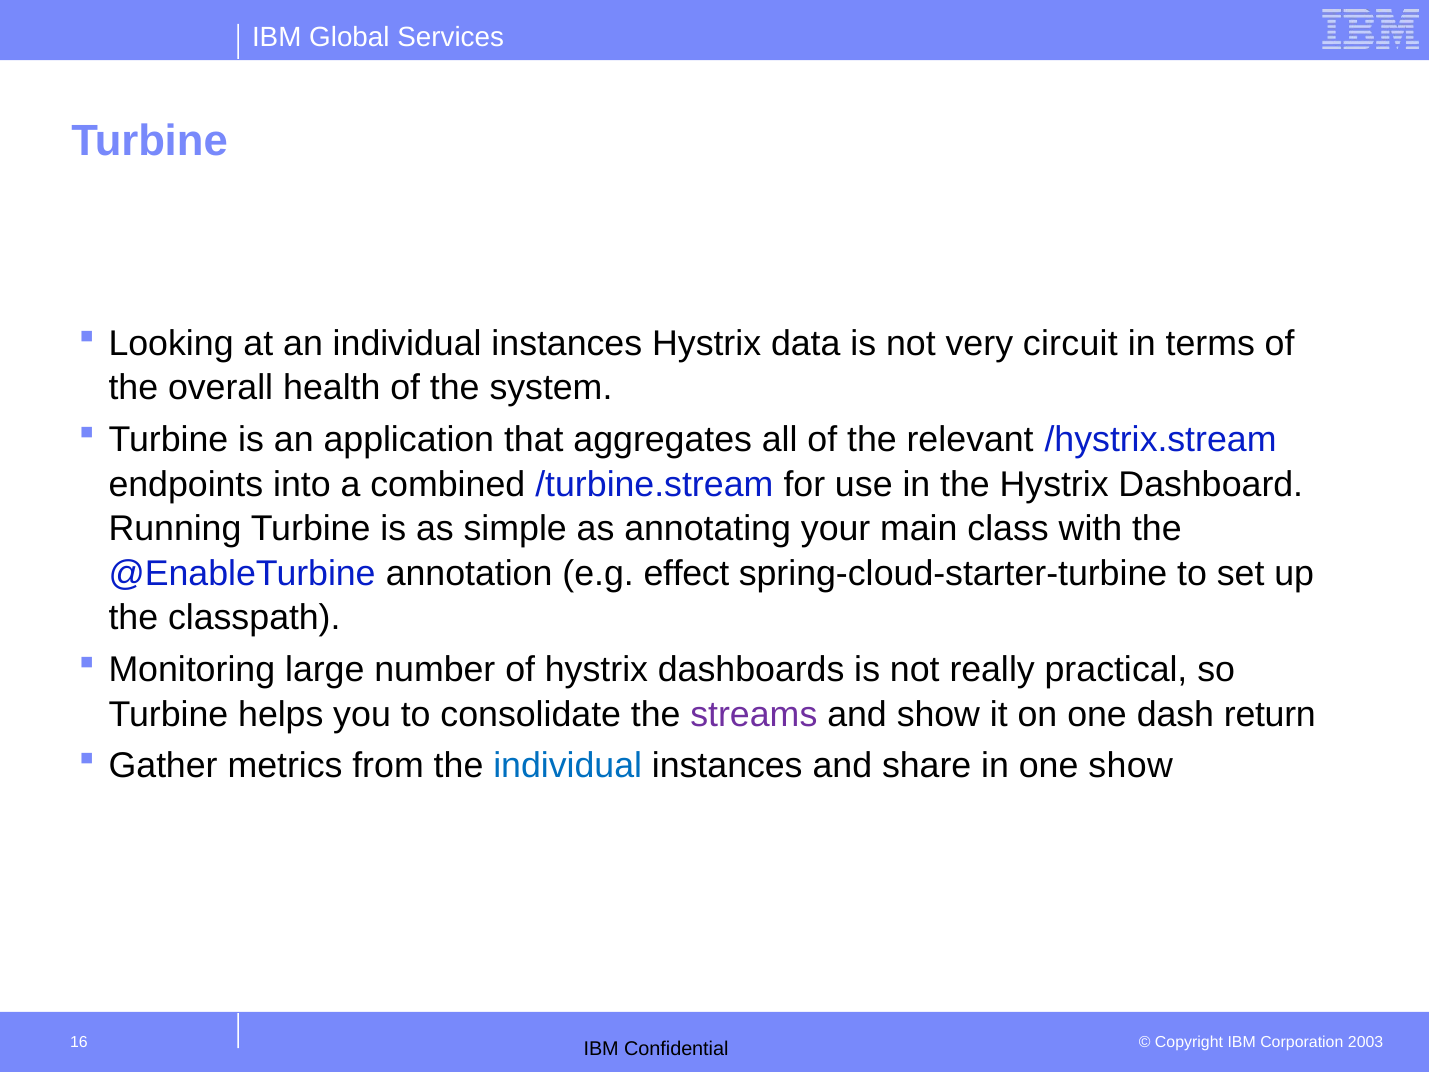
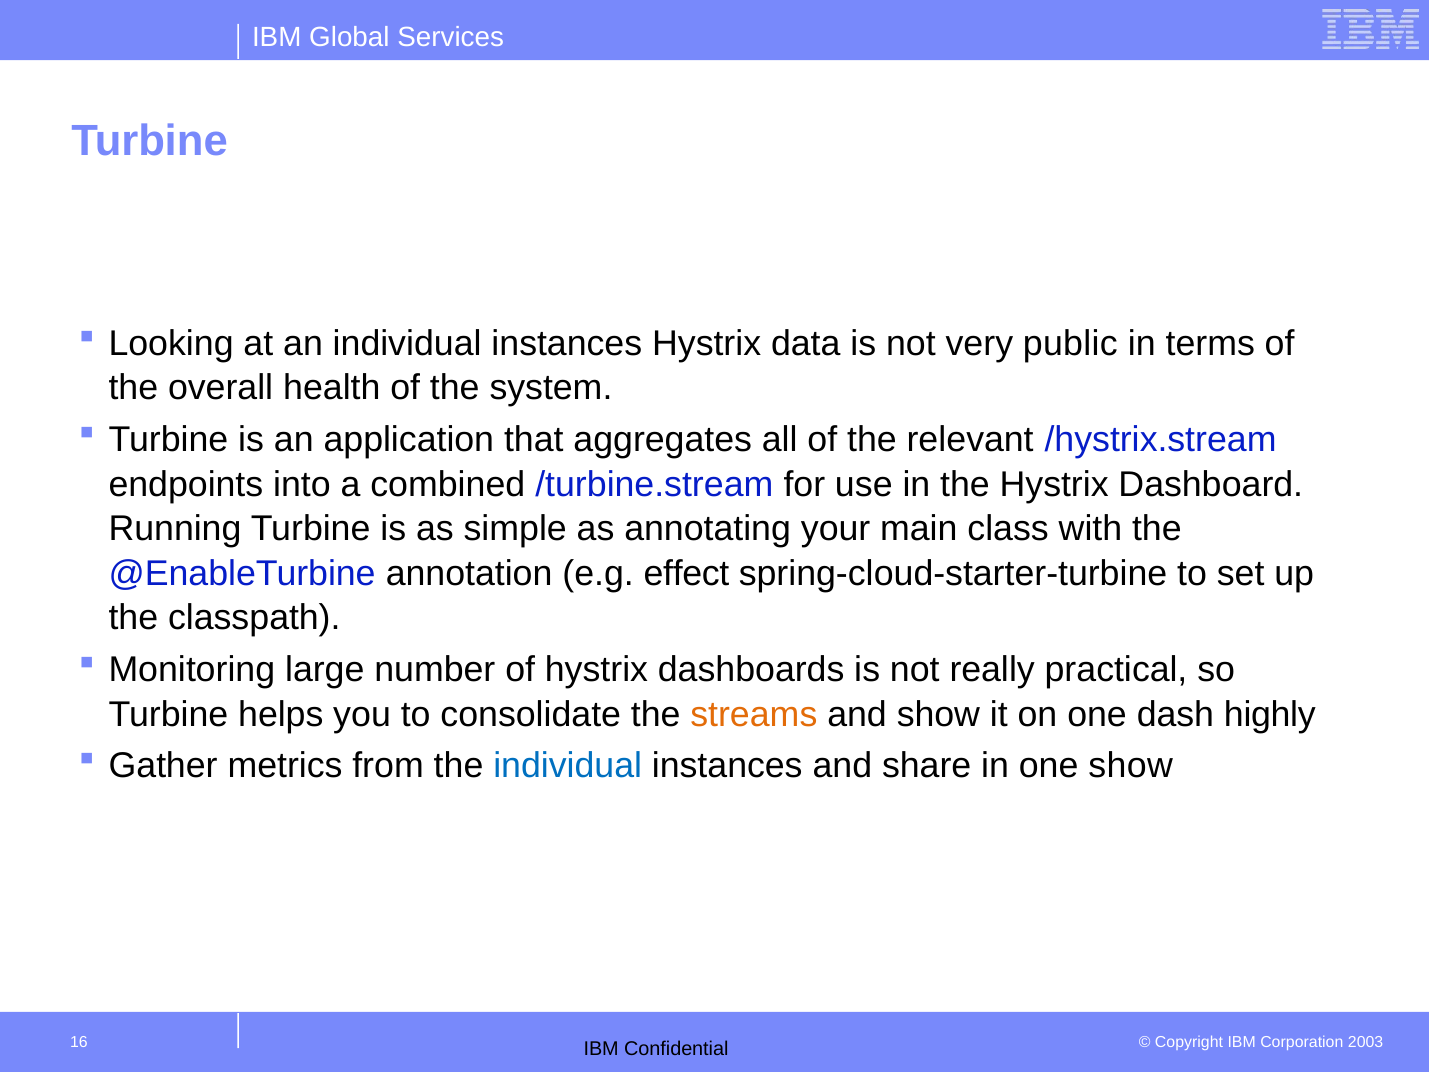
circuit: circuit -> public (1070, 343)
streams colour: purple -> orange (754, 714)
return: return -> highly (1270, 714)
